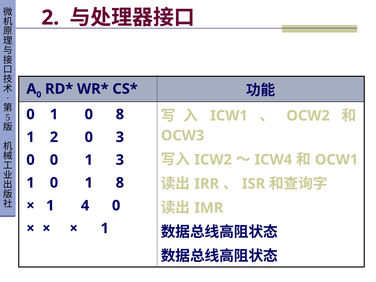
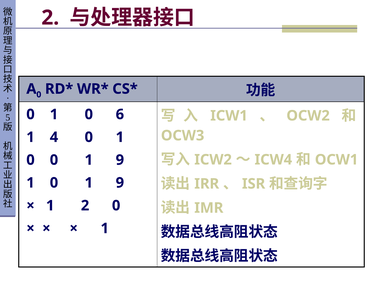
0 8: 8 -> 6 (120, 114)
1 2: 2 -> 4 (54, 137)
3: 3 -> 1 (120, 137)
0 0 1 3: 3 -> 9 (120, 160)
1 0 1 8: 8 -> 9 (120, 183)
1 4: 4 -> 2 (85, 206)
